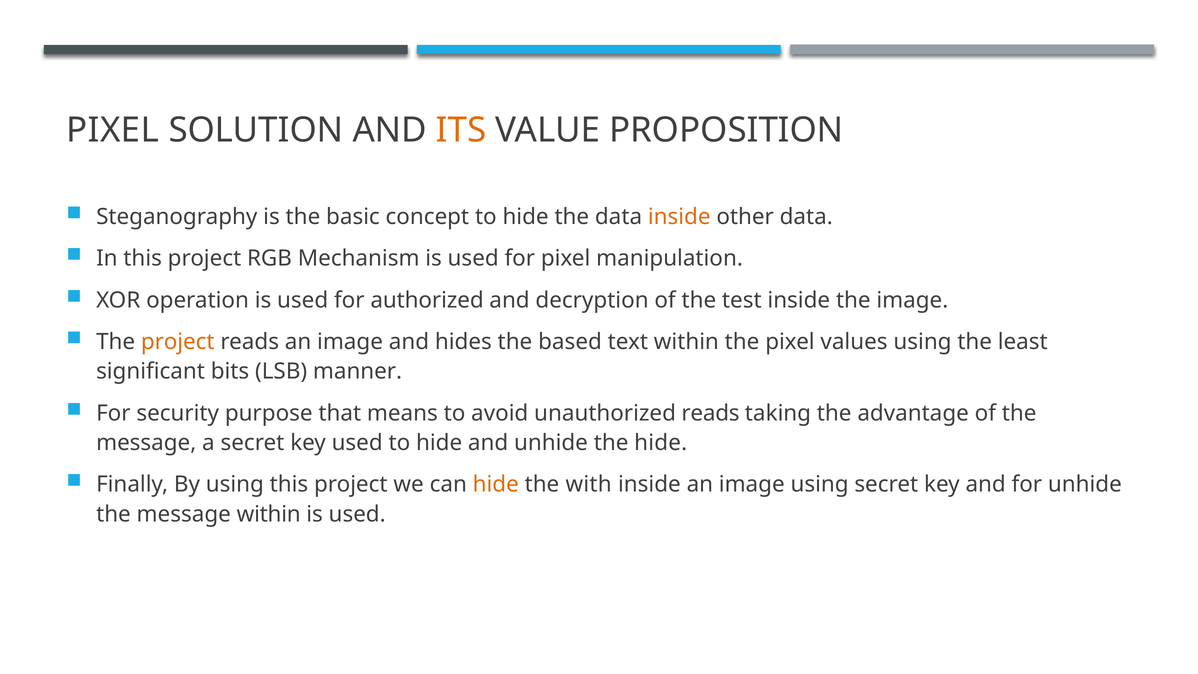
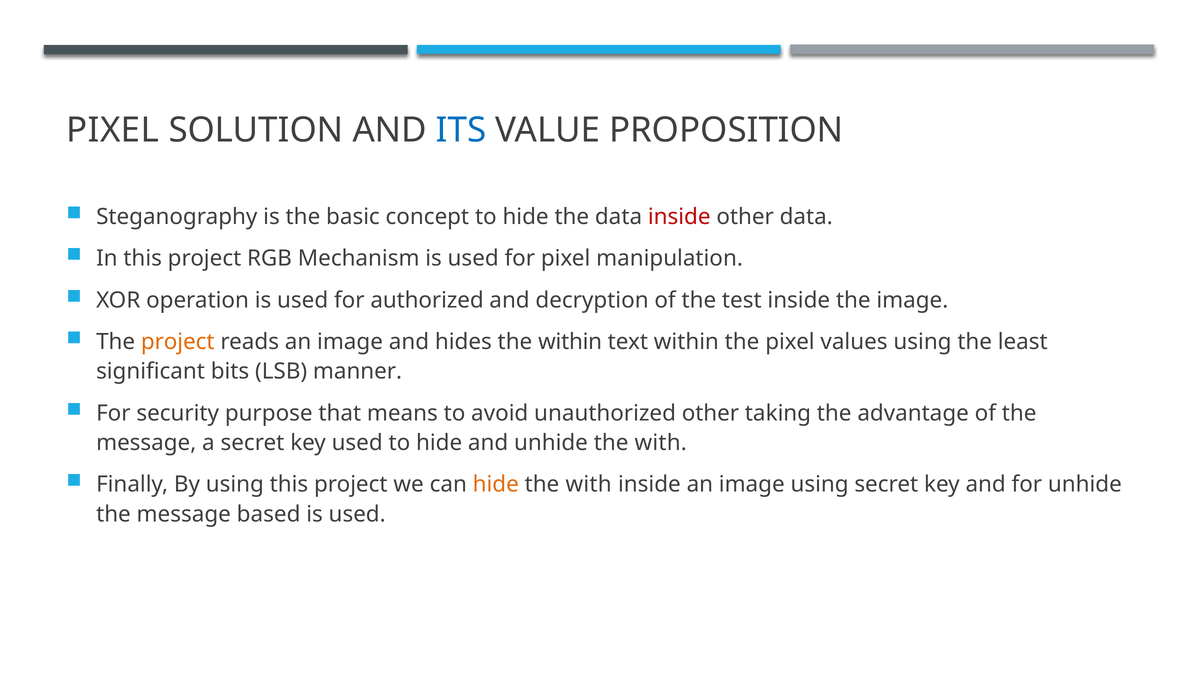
ITS colour: orange -> blue (461, 130)
inside colour: orange -> red (679, 217)
the based: based -> within (570, 342)
unauthorized reads: reads -> other (710, 413)
unhide the hide: hide -> with (661, 443)
message within: within -> based (269, 514)
